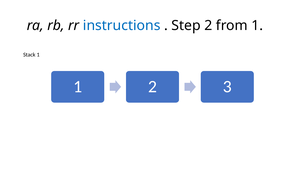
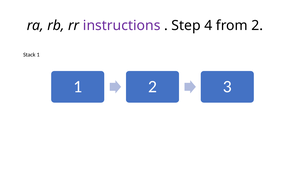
instructions colour: blue -> purple (122, 26)
Step 2: 2 -> 4 (208, 26)
from 1: 1 -> 2 (257, 26)
